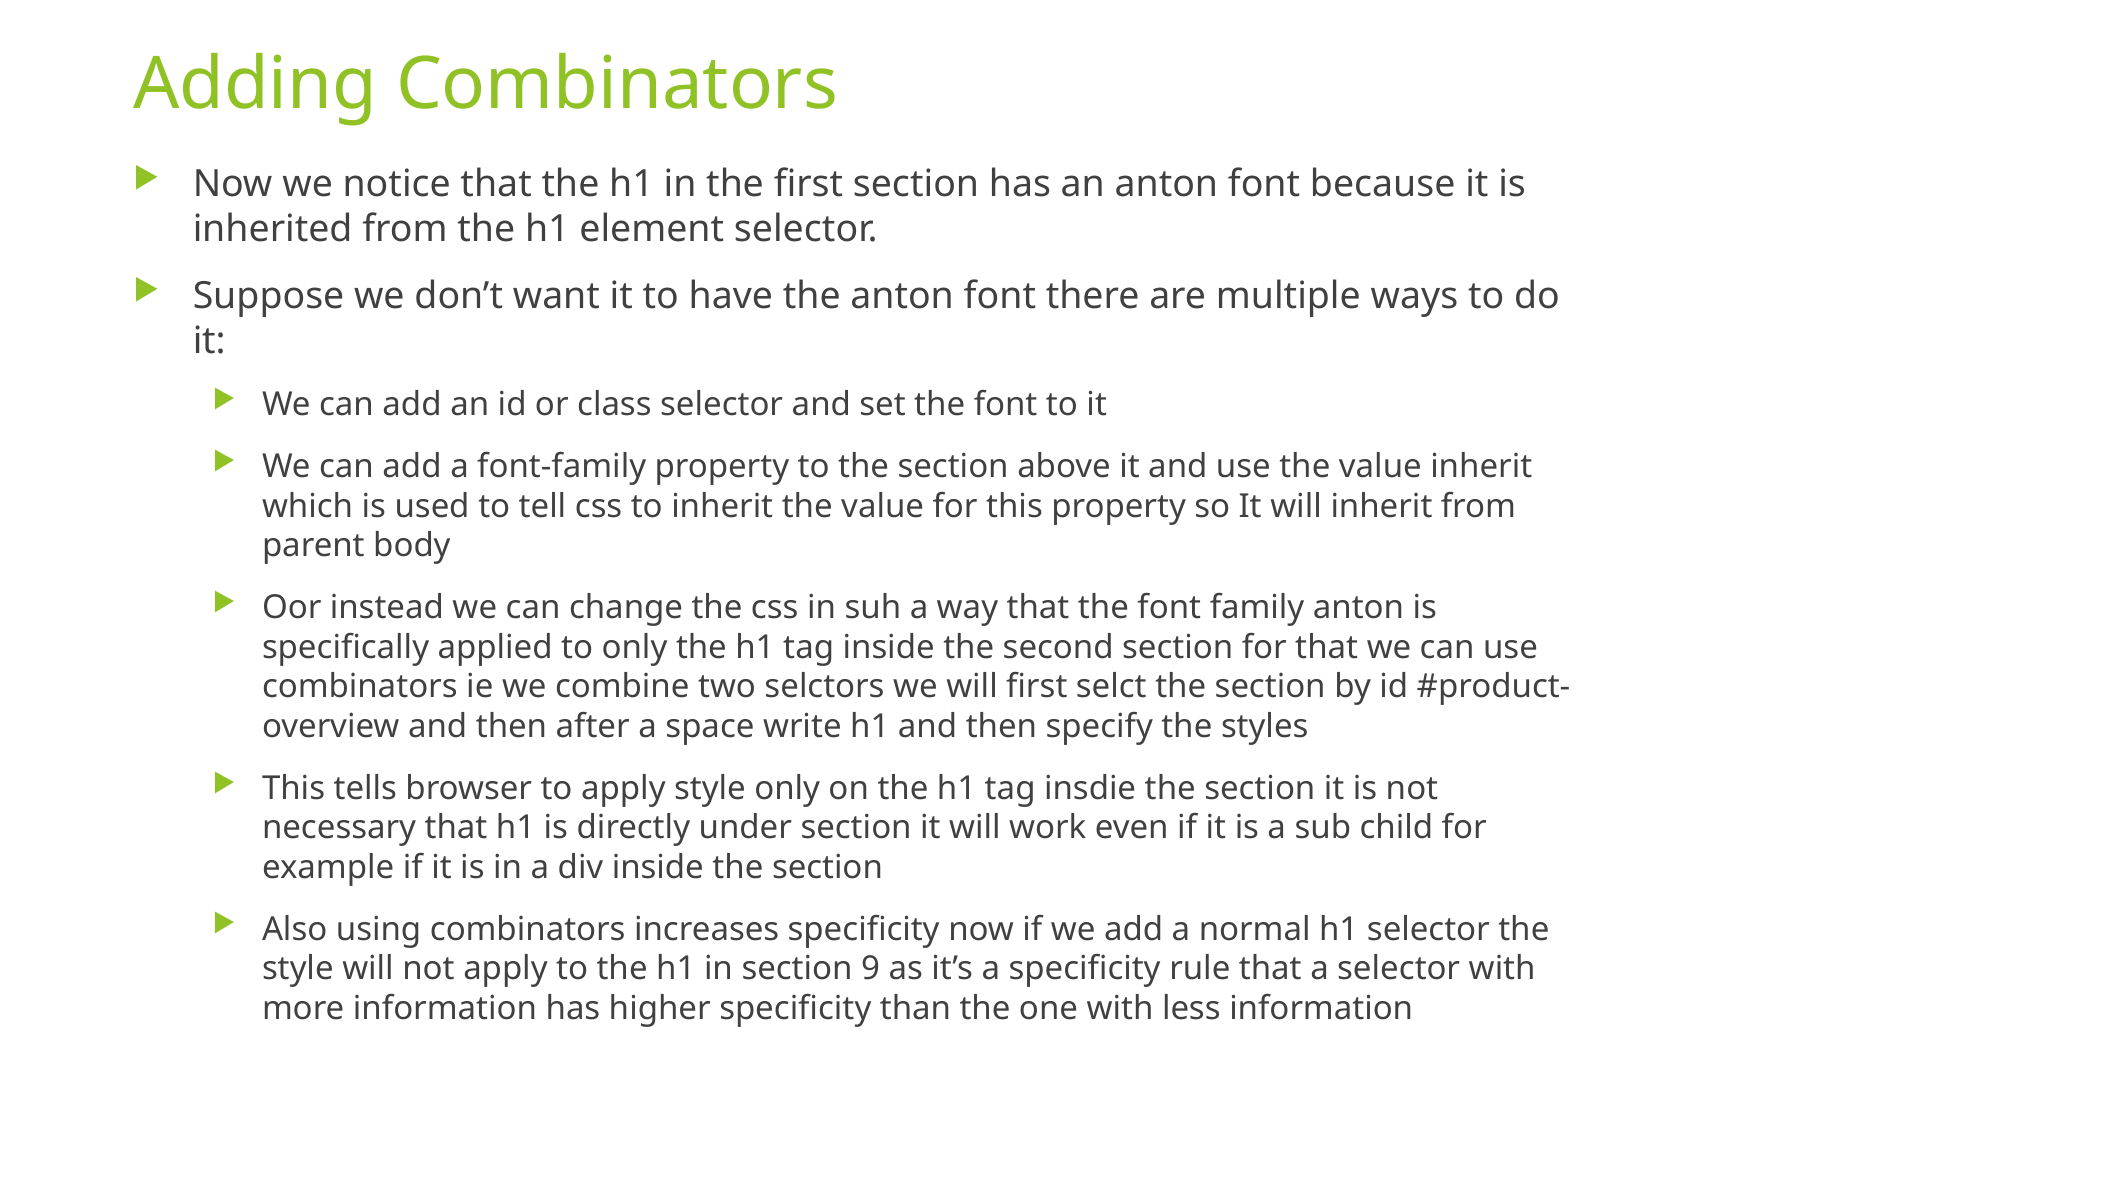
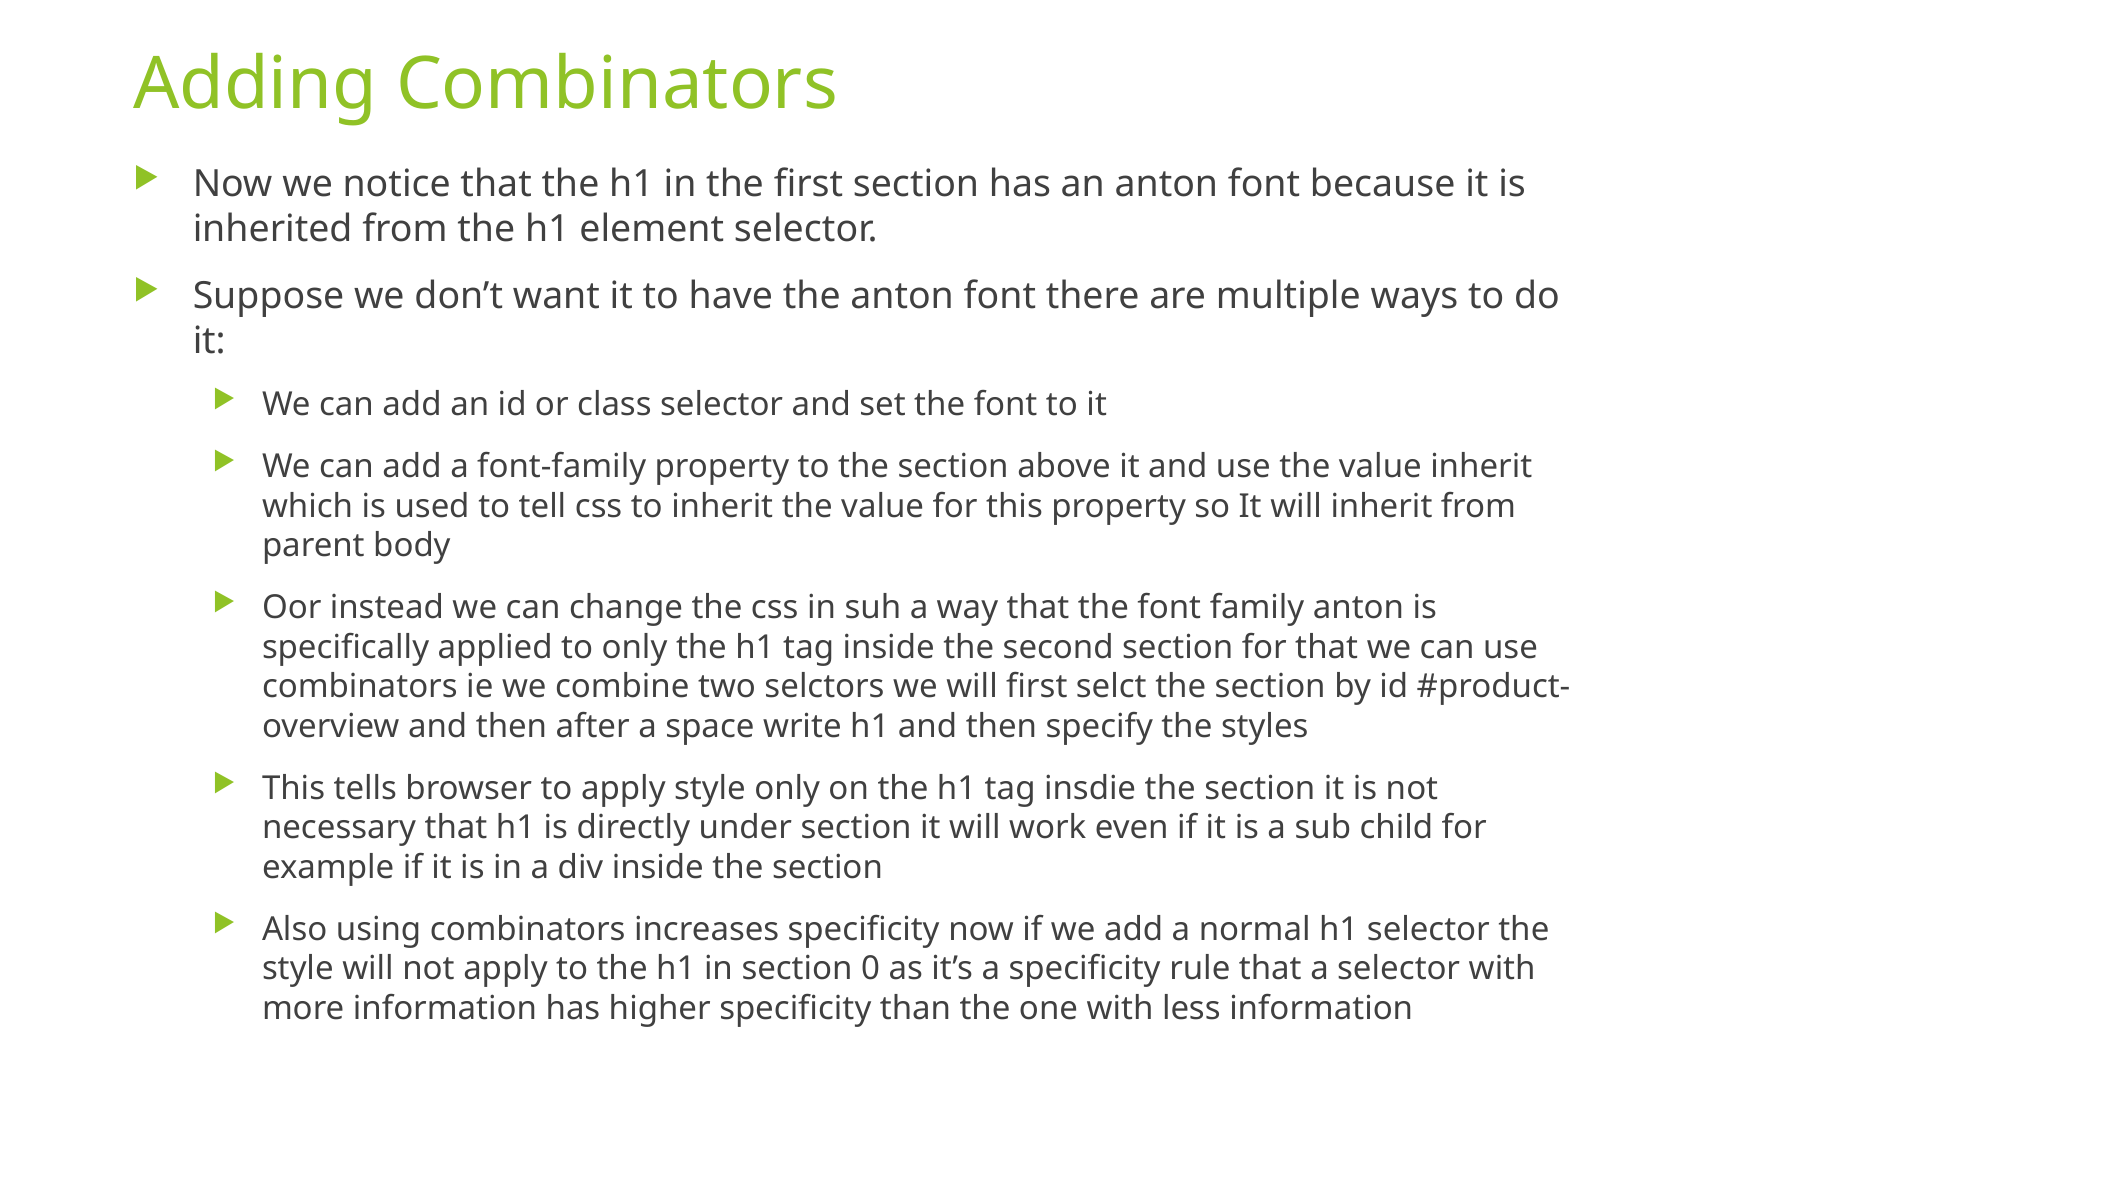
9: 9 -> 0 (870, 969)
